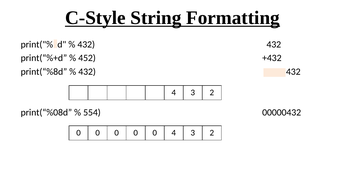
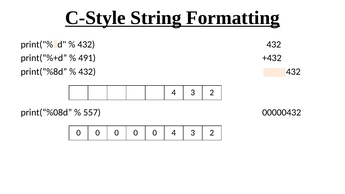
452: 452 -> 491 (87, 58)
554: 554 -> 557 (92, 113)
